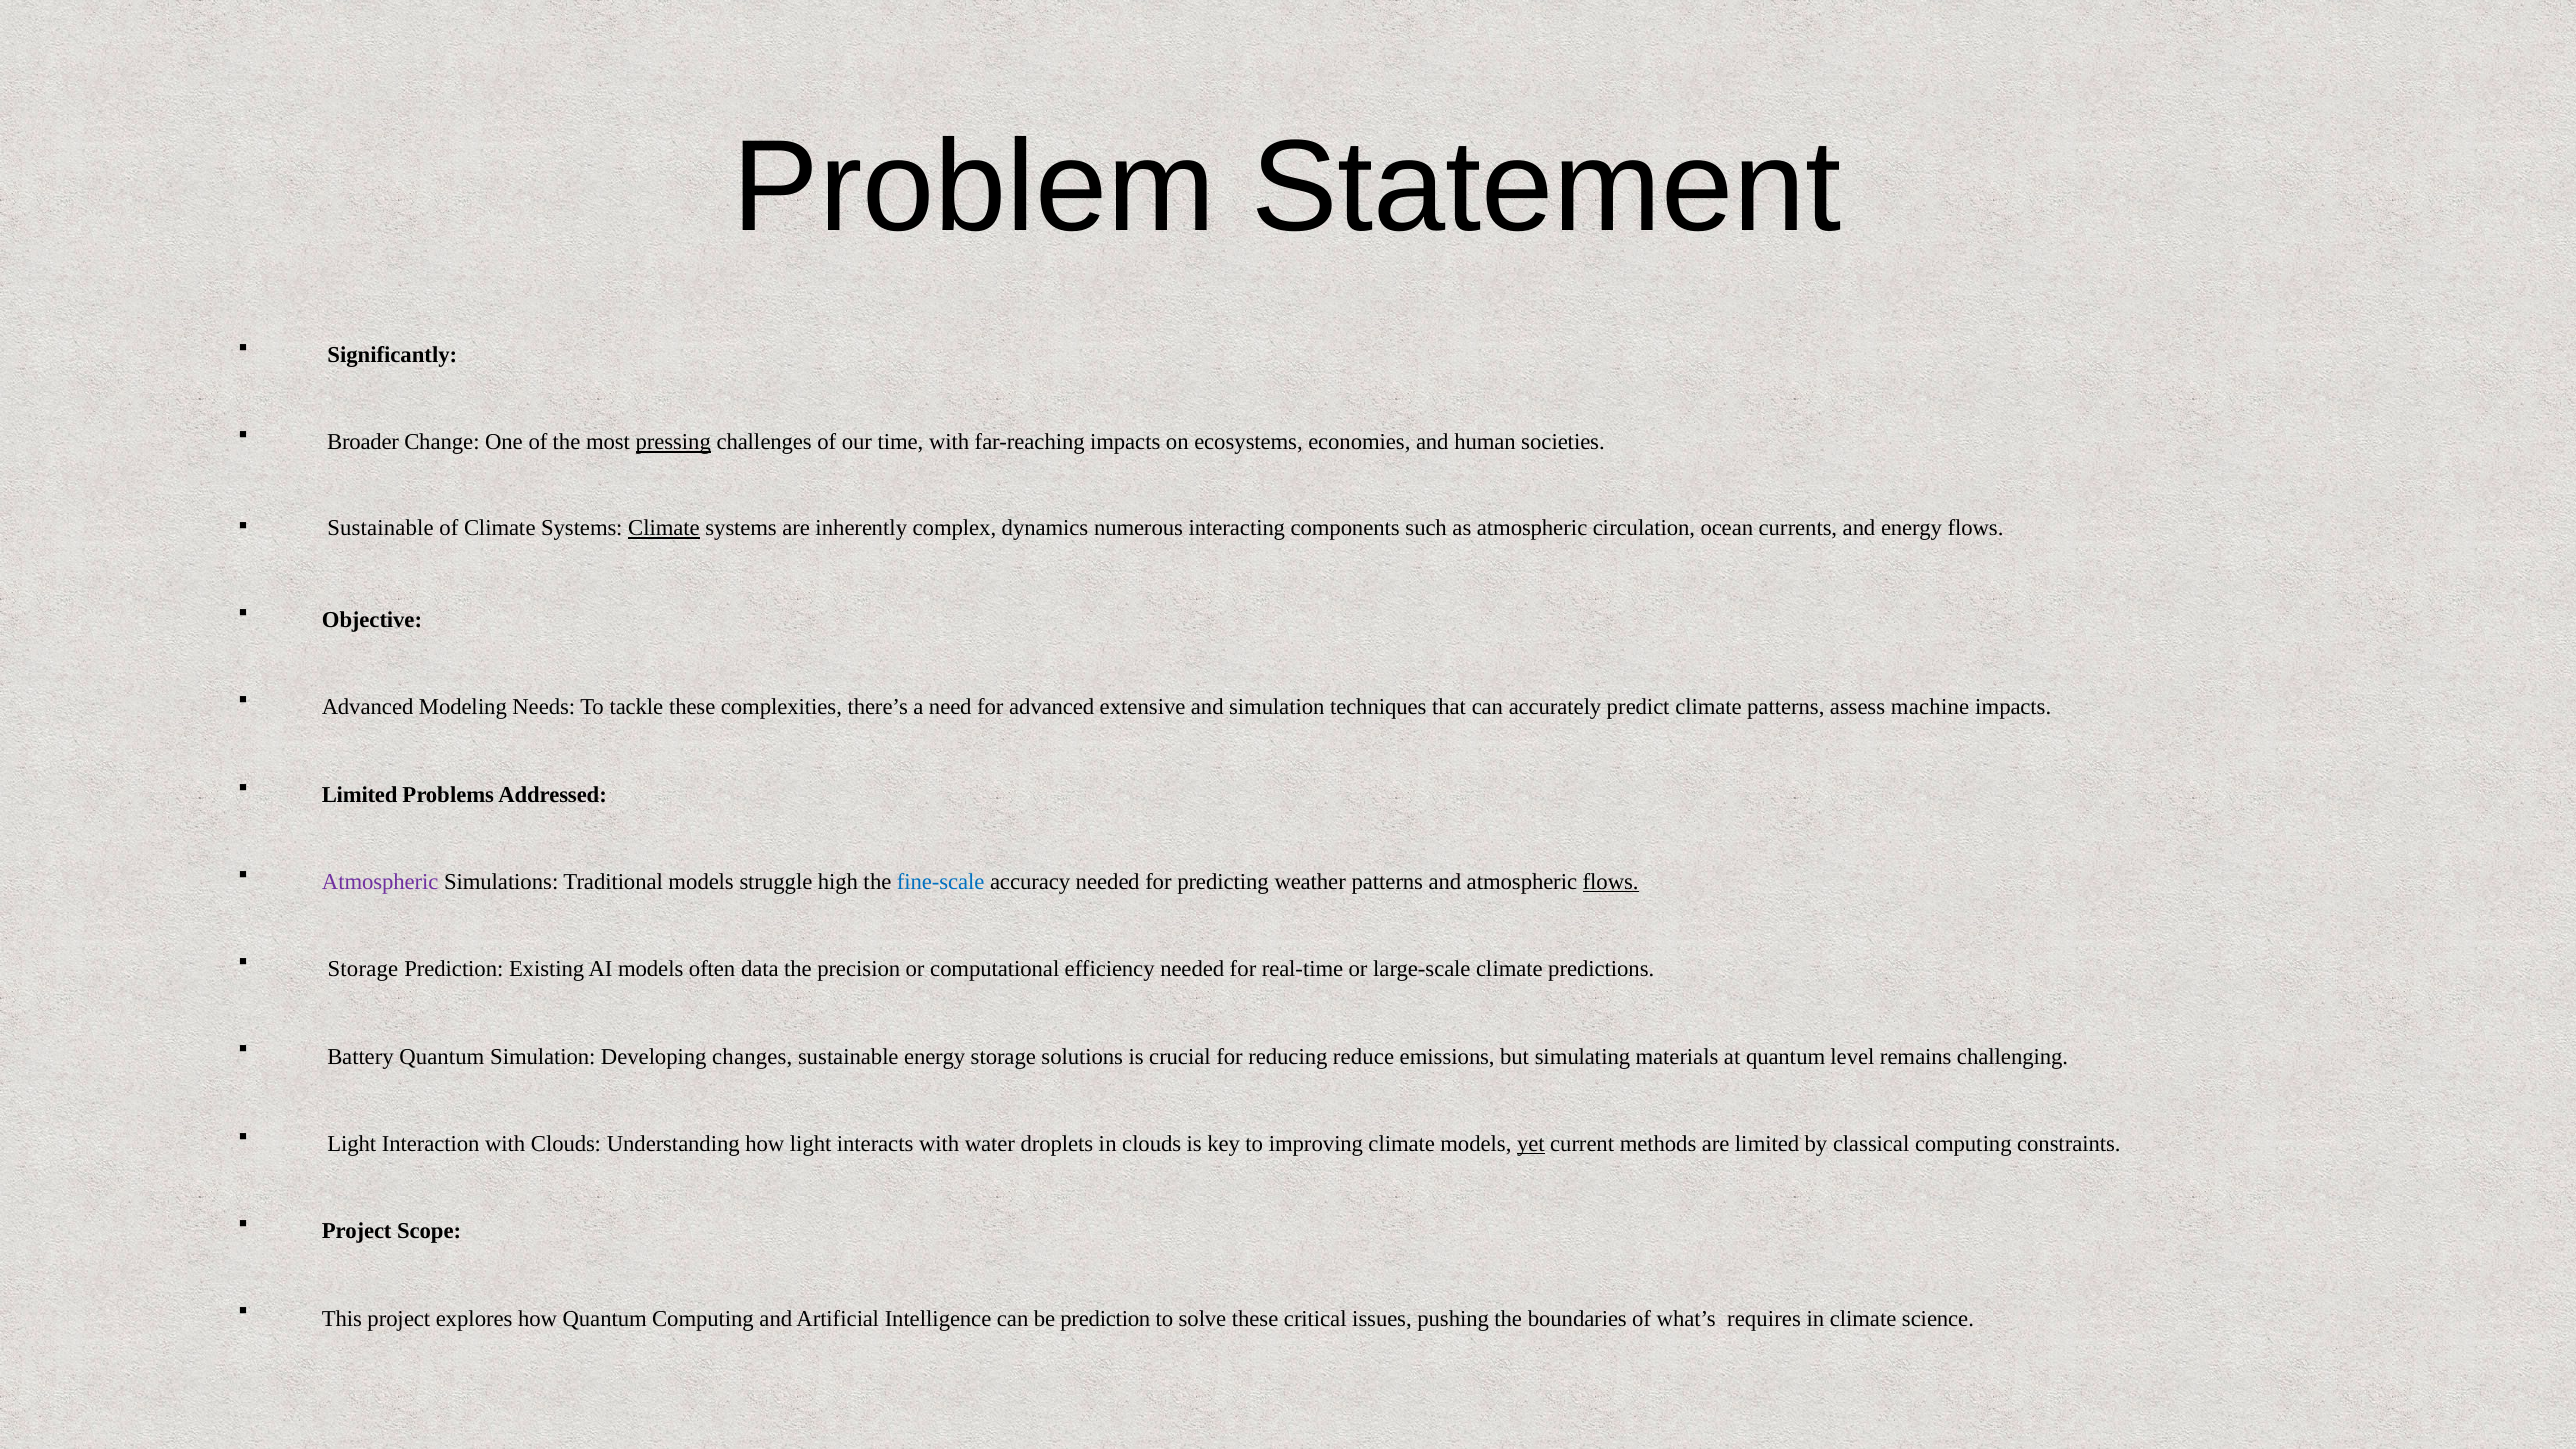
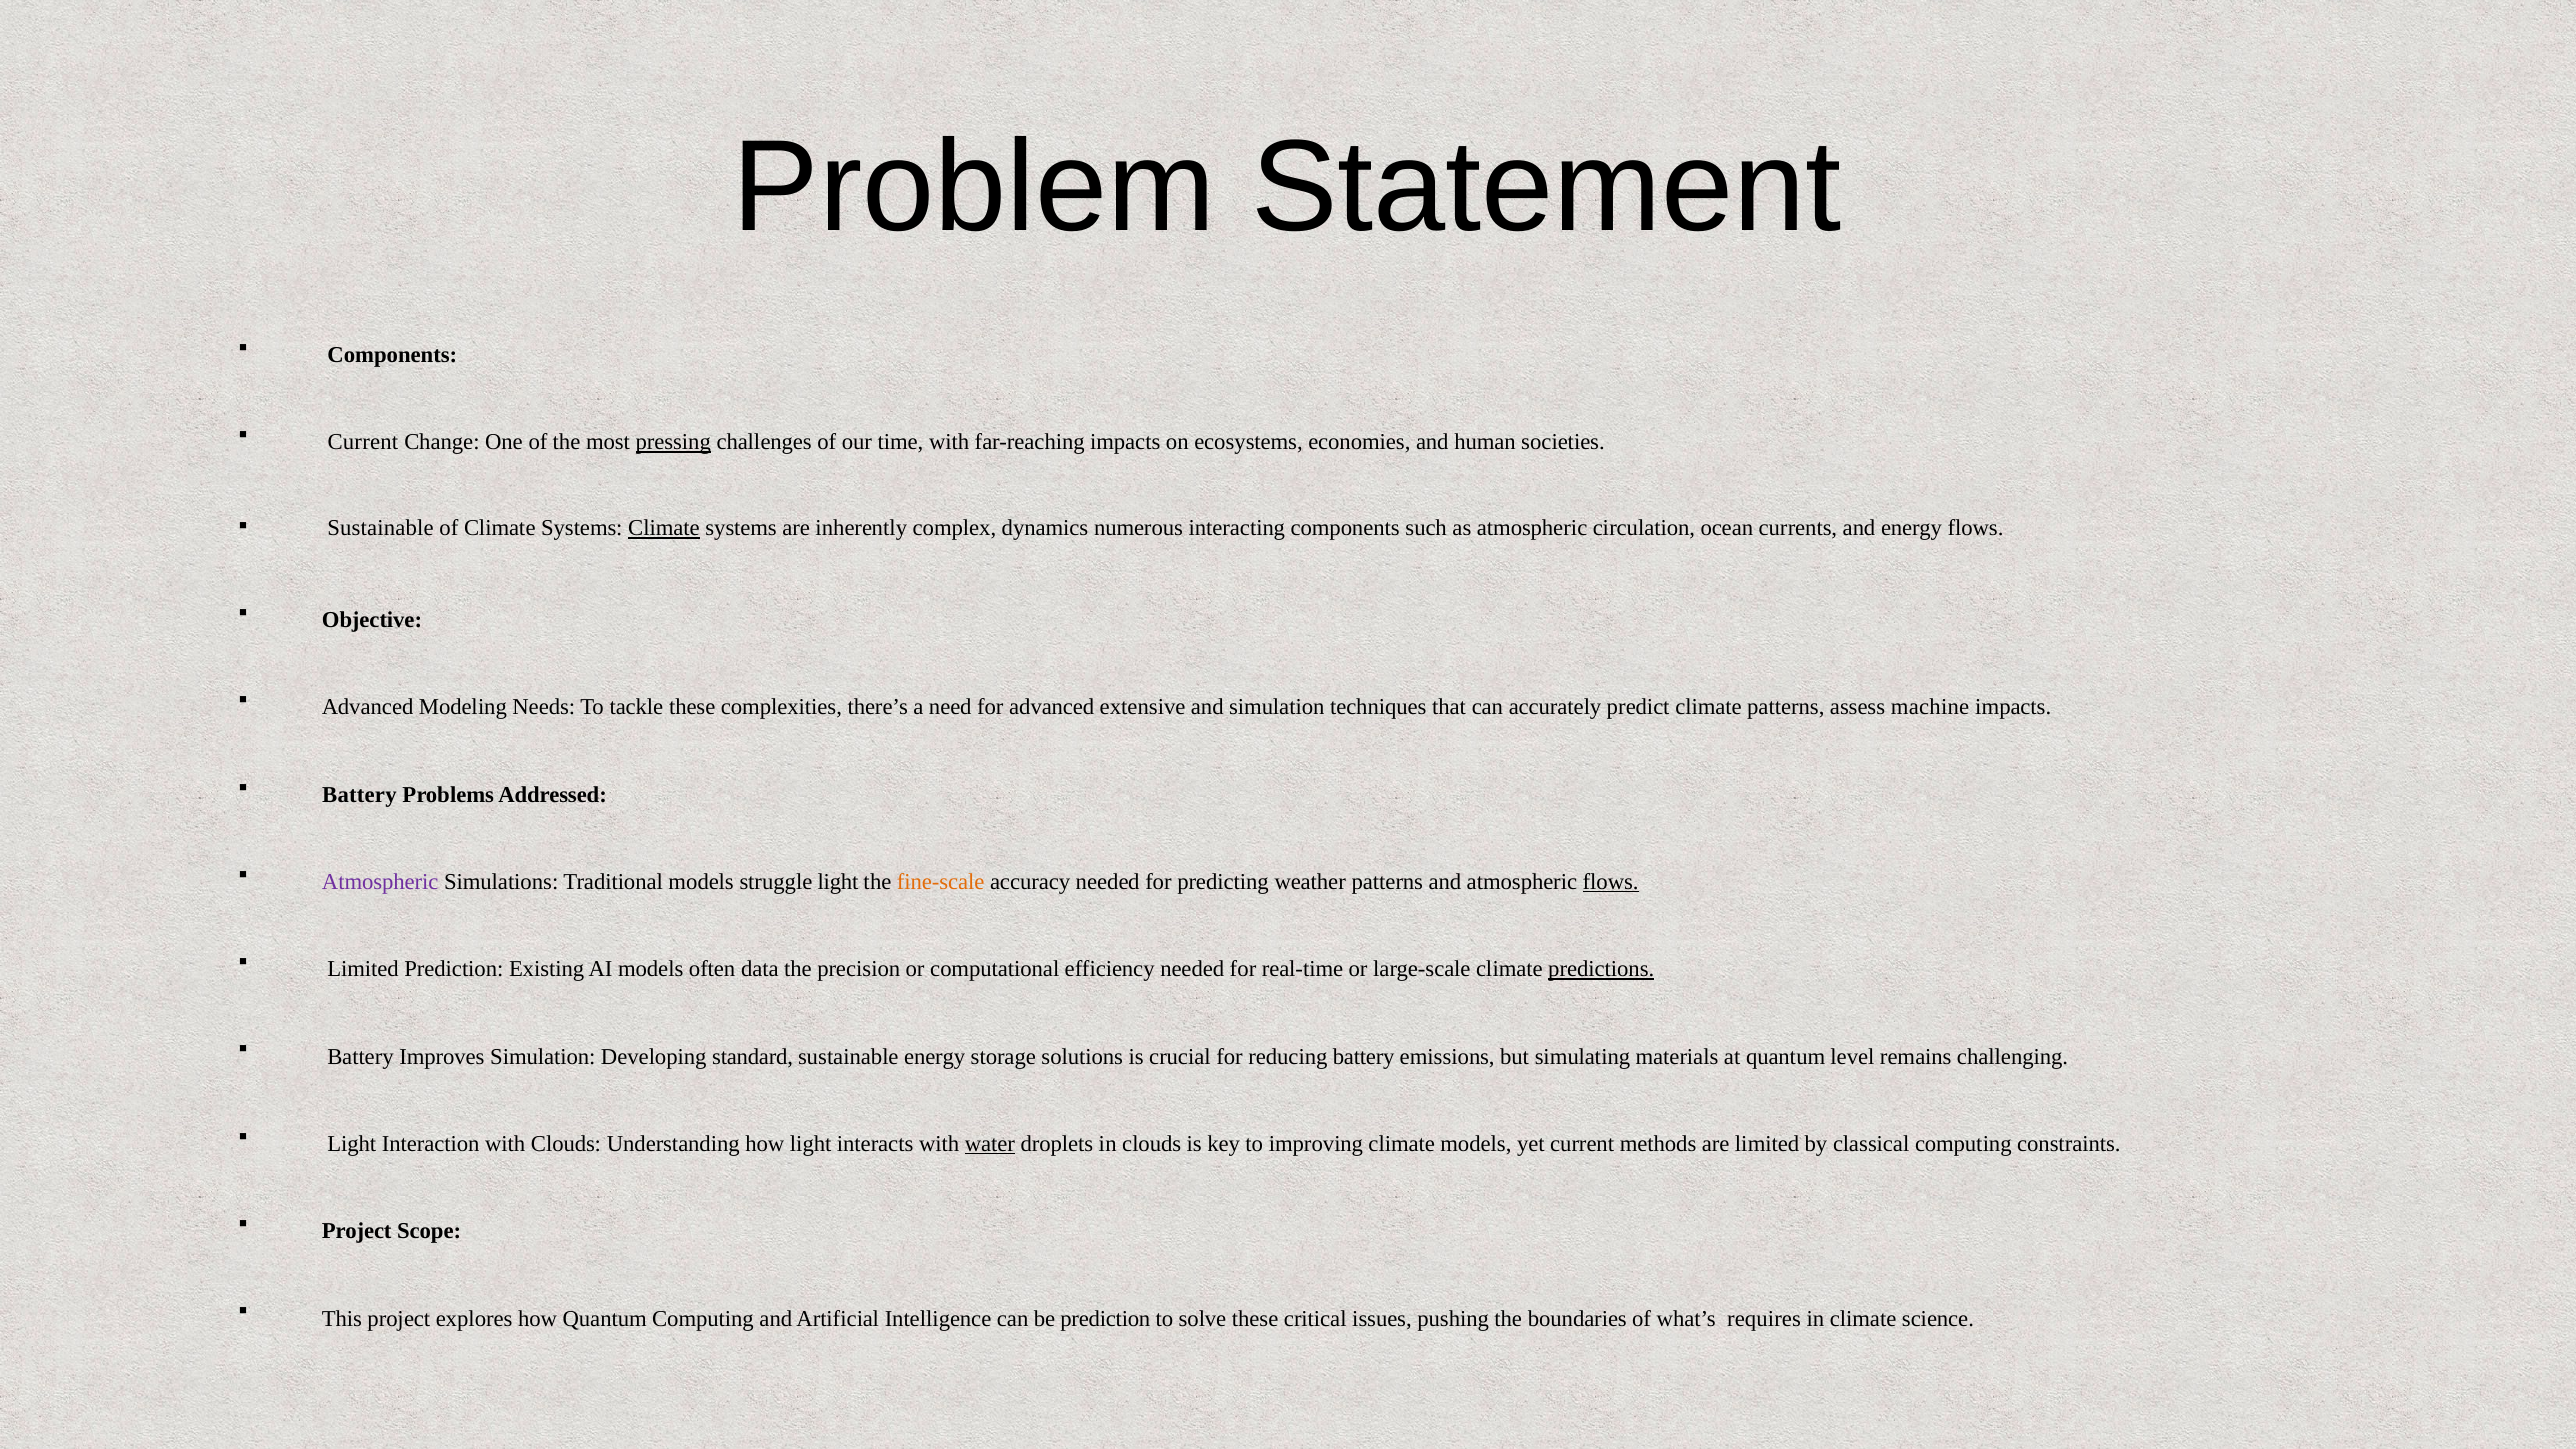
Significantly: Significantly -> Components (392, 355)
Broader: Broader -> Current (363, 442)
Limited: Limited -> Battery (359, 795)
struggle high: high -> light (838, 882)
fine-scale colour: blue -> orange (941, 882)
Storage: Storage -> Limited (363, 969)
predictions underline: none -> present (1601, 969)
Battery Quantum: Quantum -> Improves (442, 1057)
changes: changes -> standard (753, 1057)
reducing reduce: reduce -> battery (1364, 1057)
water underline: none -> present (990, 1144)
yet underline: present -> none (1531, 1144)
